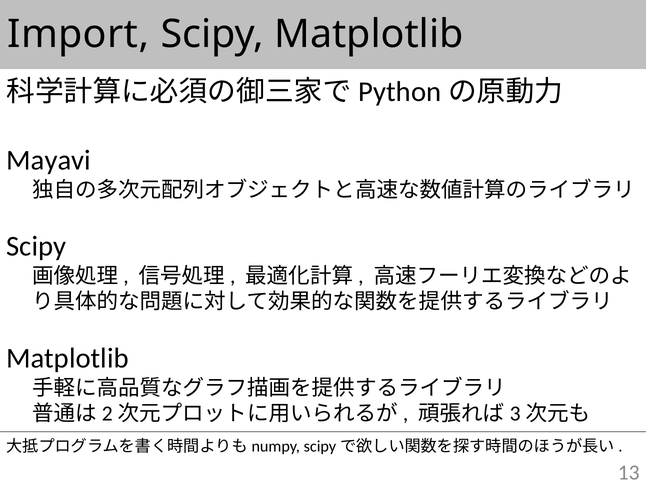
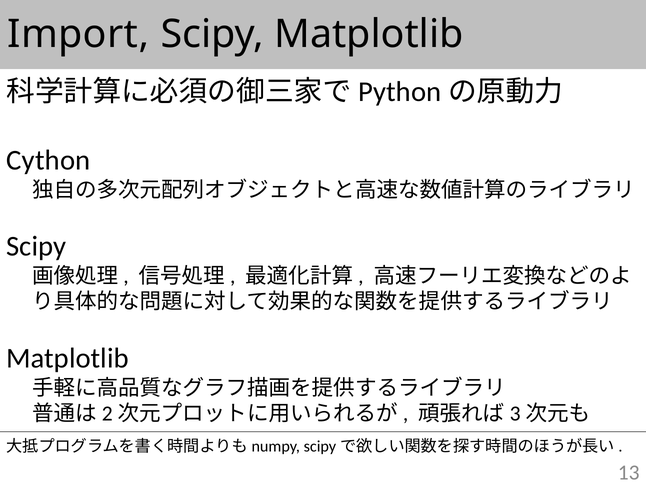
Mayavi: Mayavi -> Cython (48, 161)
